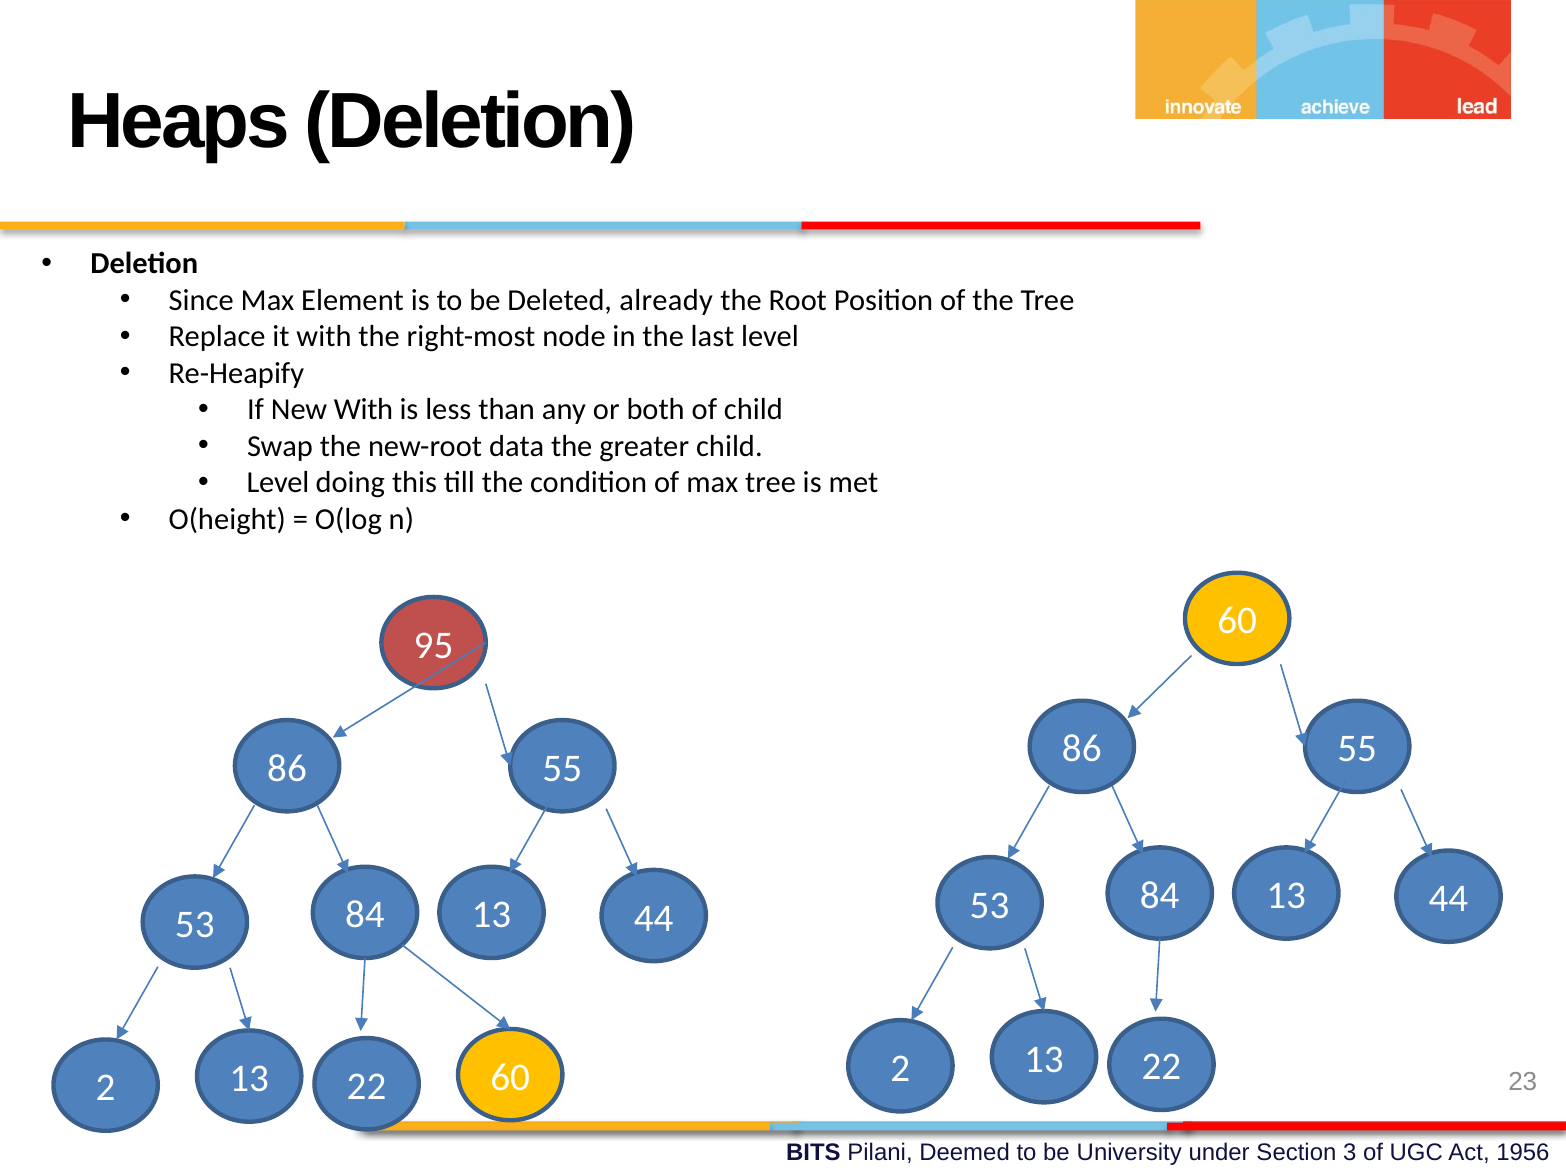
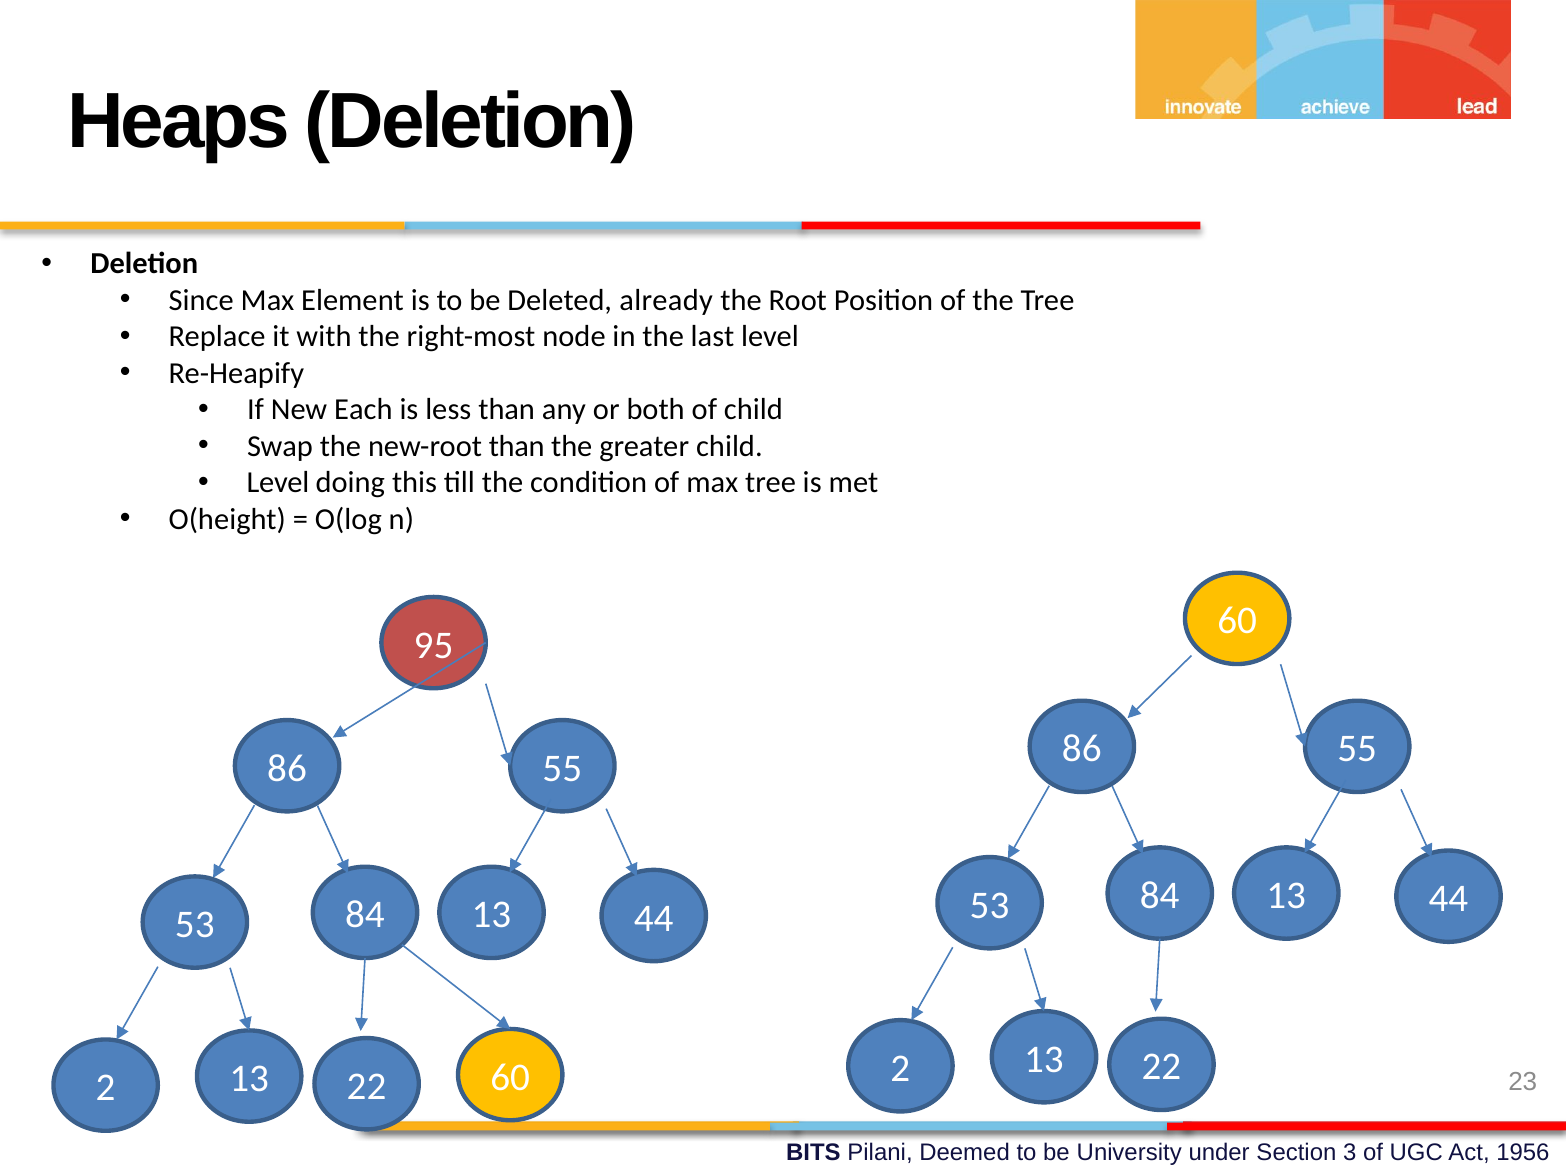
New With: With -> Each (363, 410)
new-root data: data -> than (517, 446)
